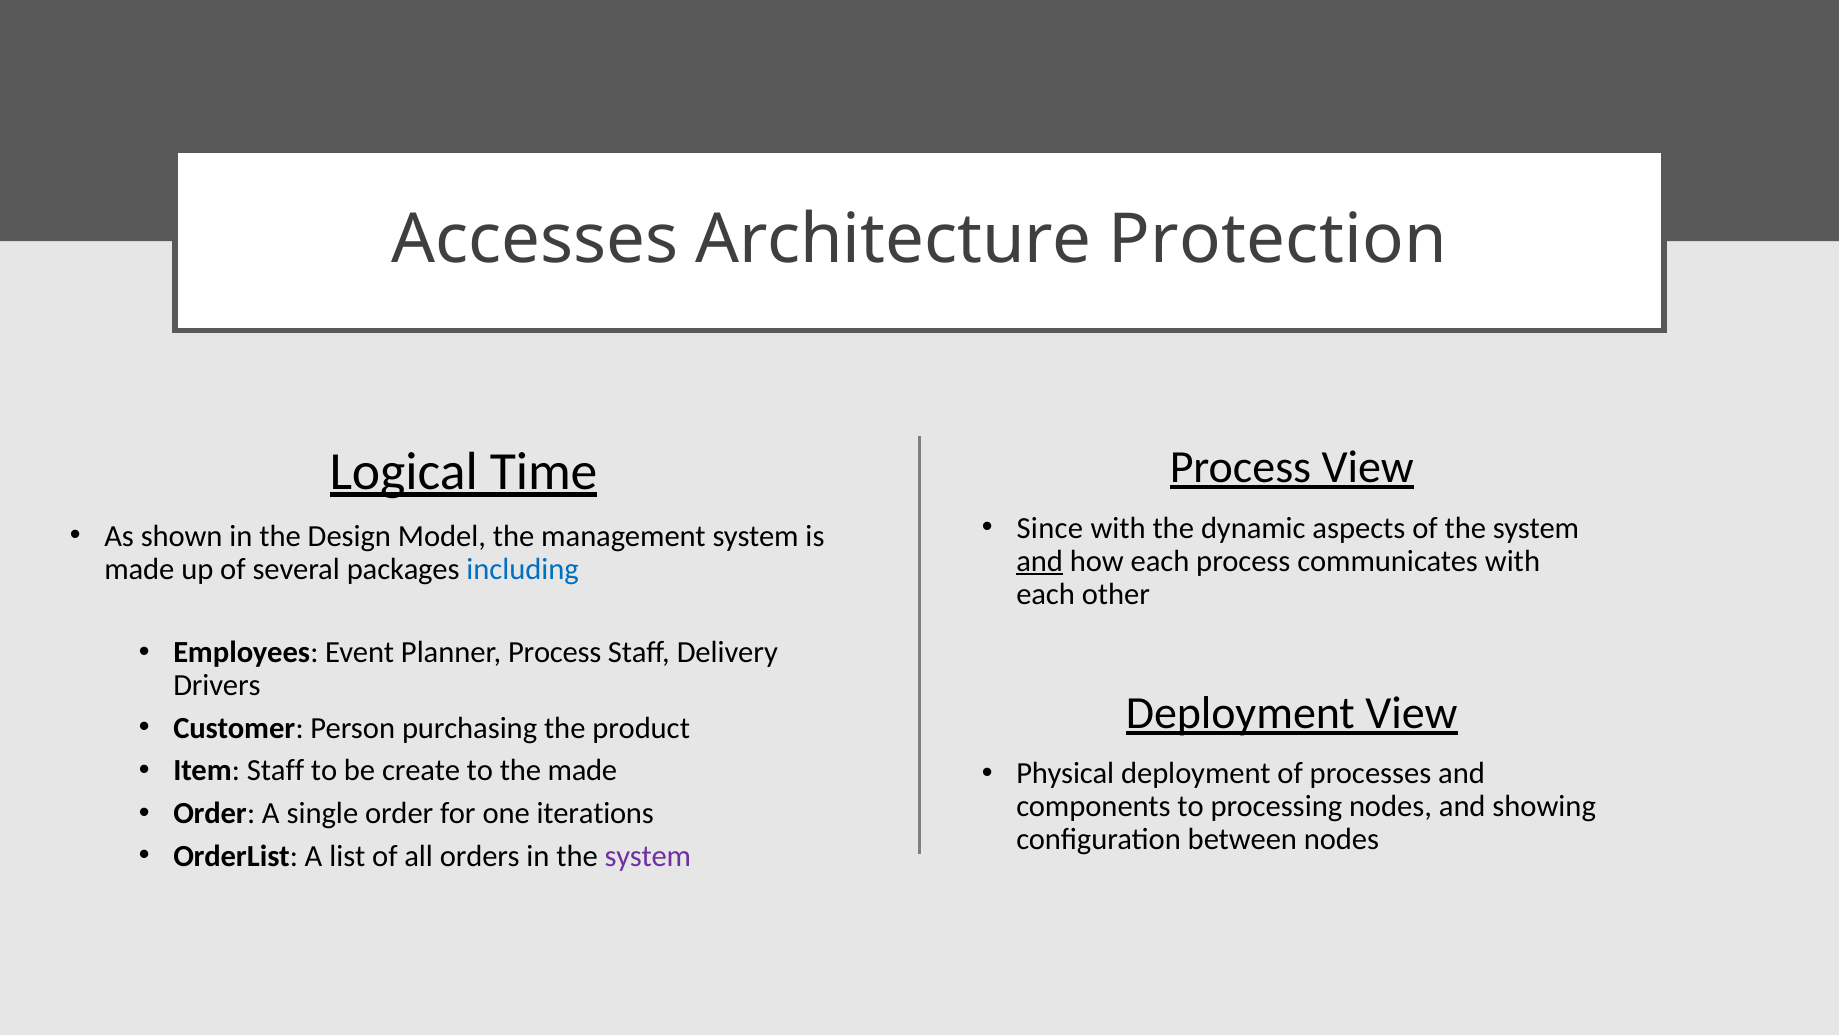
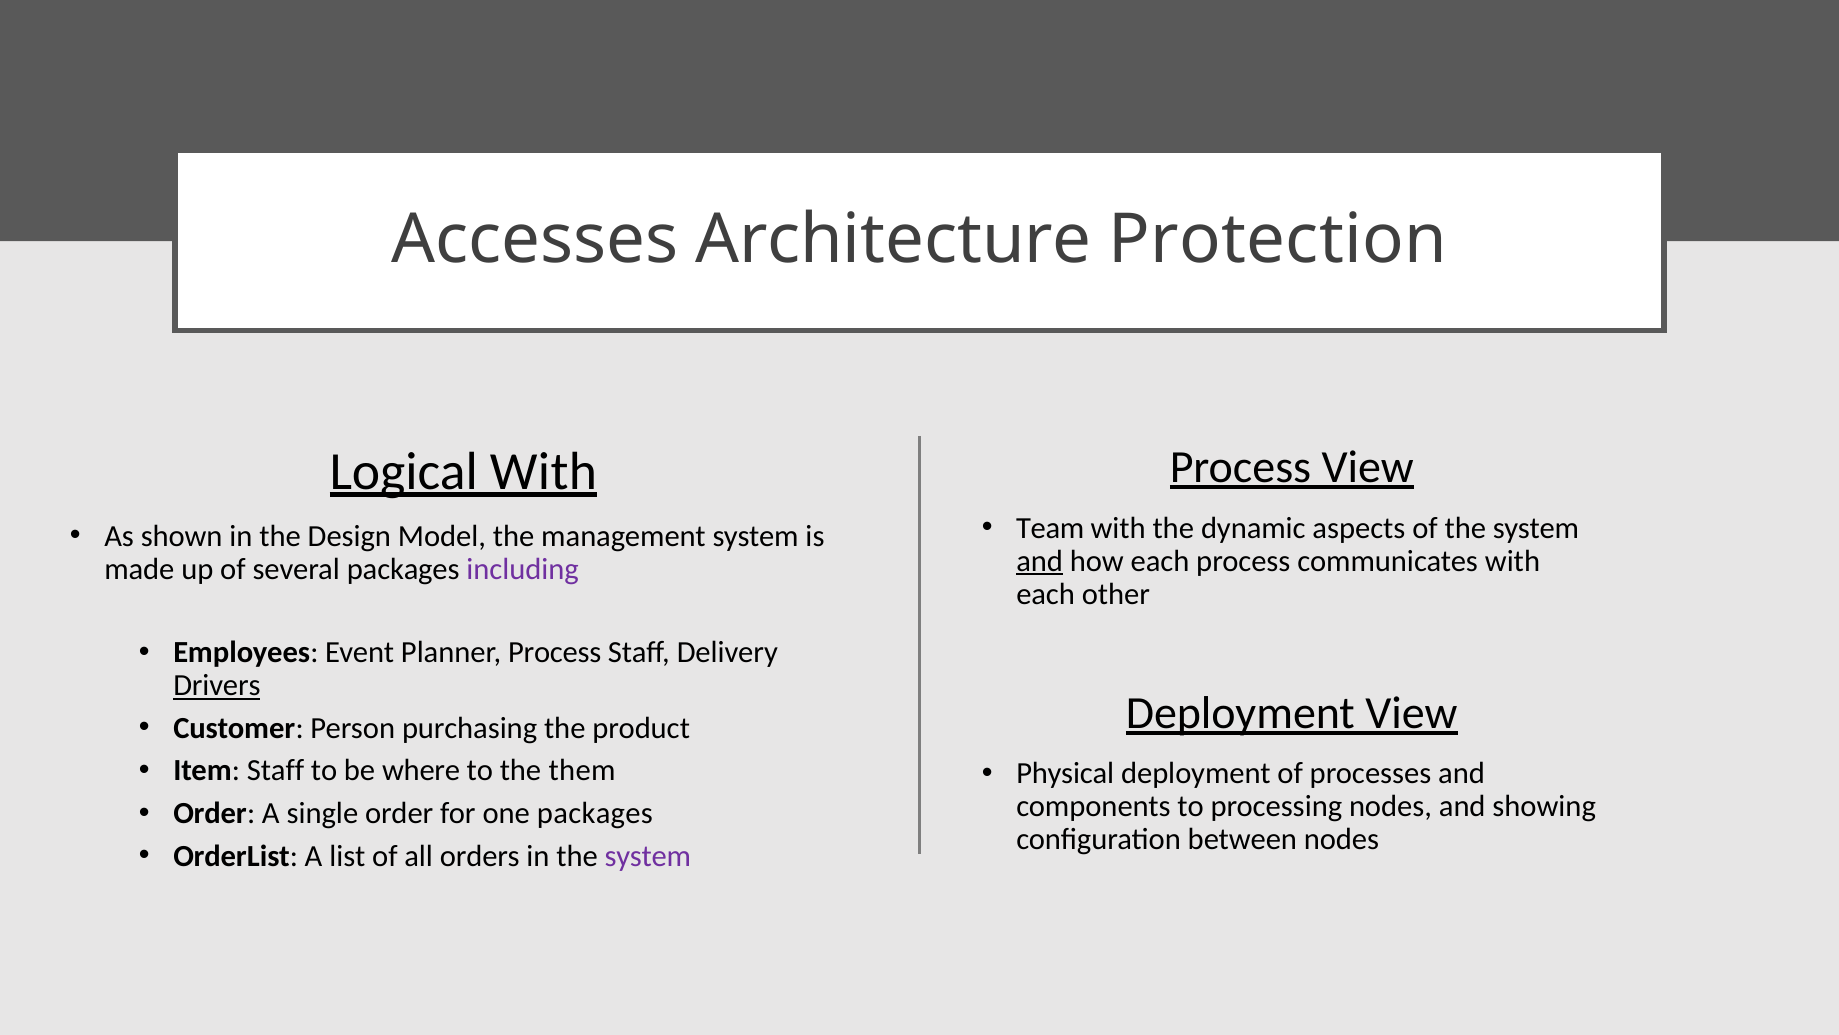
Logical Time: Time -> With (543, 471)
Since: Since -> Team (1050, 528)
including colour: blue -> purple (523, 569)
Drivers underline: none -> present (217, 685)
create: create -> where (421, 770)
the made: made -> them (582, 770)
one iterations: iterations -> packages (595, 813)
